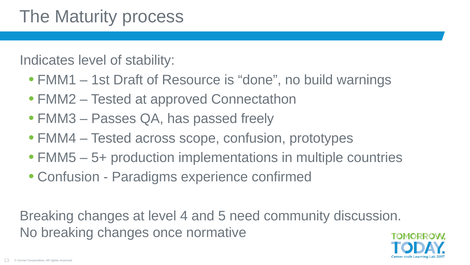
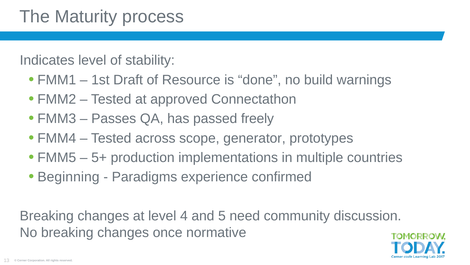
scope confusion: confusion -> generator (254, 138)
Confusion: Confusion -> Beginning (68, 177)
